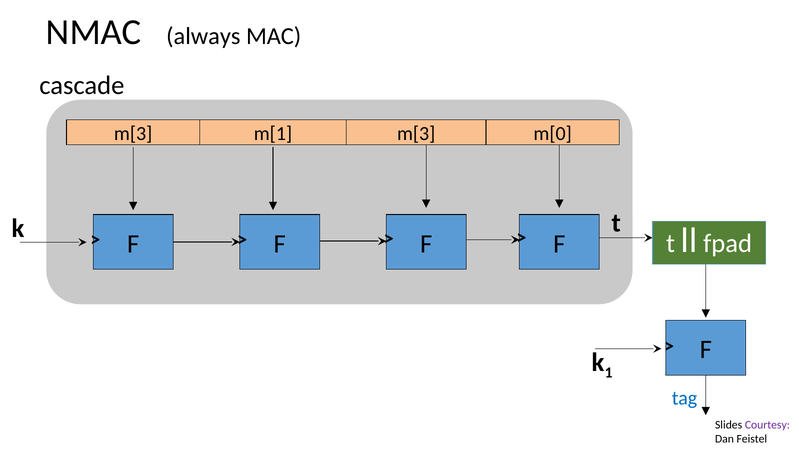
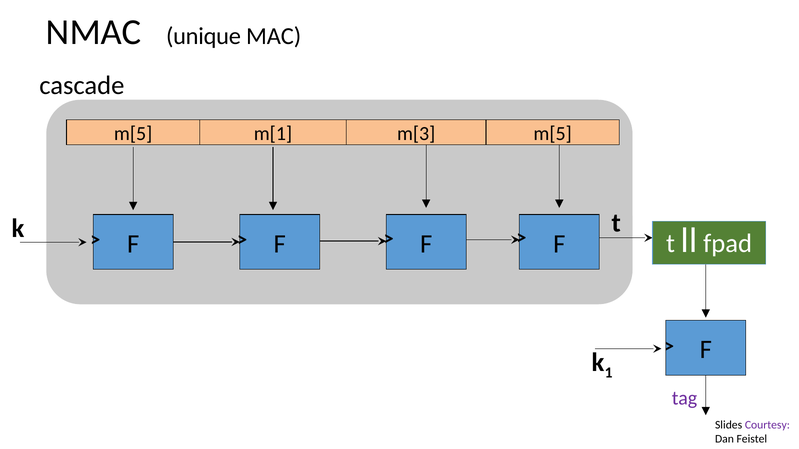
always: always -> unique (203, 36)
m[3: m[3 -> m[5 (133, 134)
m[3 m[0: m[0 -> m[5 (553, 134)
tag colour: blue -> purple (685, 399)
